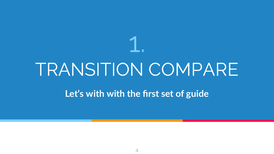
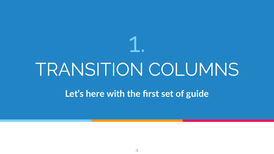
COMPARE: COMPARE -> COLUMNS (194, 70)
Let’s with: with -> here (95, 94)
